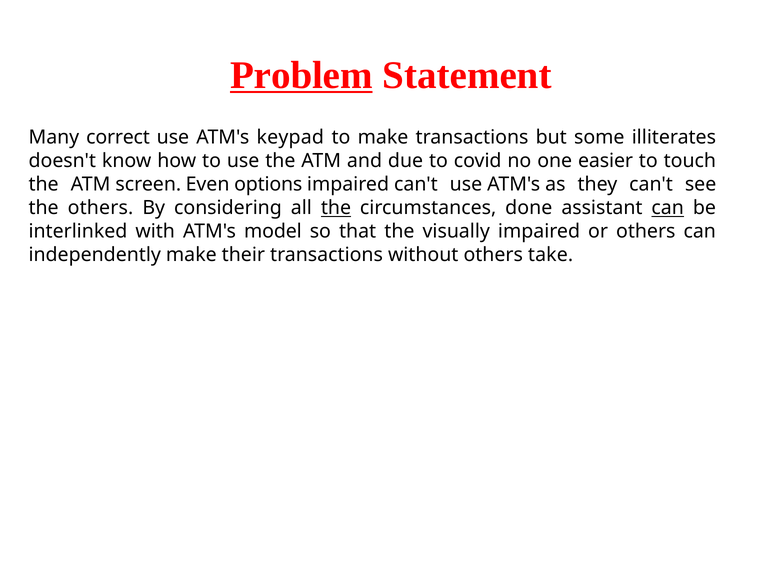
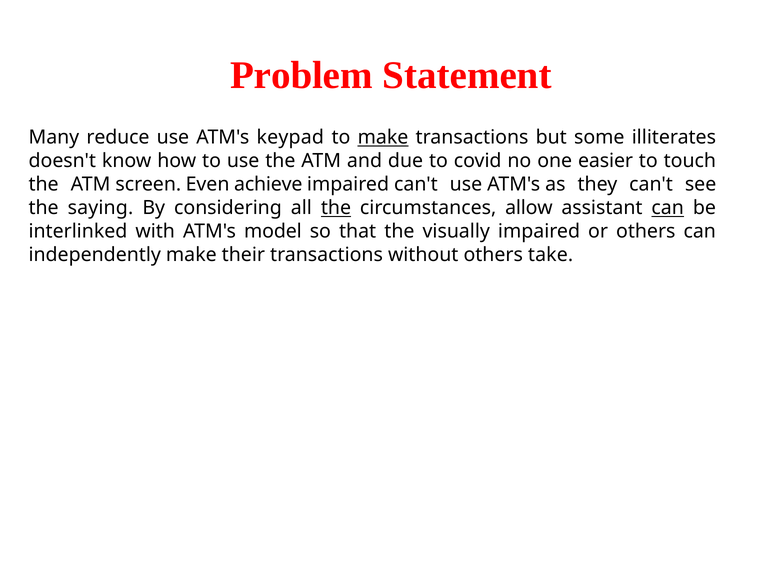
Problem underline: present -> none (301, 75)
correct: correct -> reduce (118, 137)
make underline: none -> present (383, 137)
options: options -> achieve (268, 184)
the others: others -> saying (100, 208)
done: done -> allow (529, 208)
